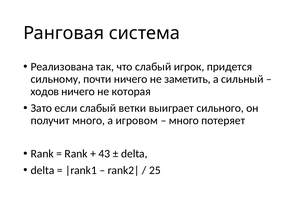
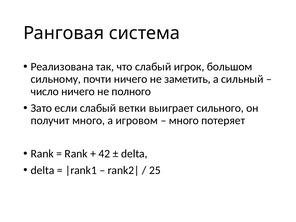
придется: придется -> большом (230, 67)
ходов: ходов -> число (45, 92)
которая: которая -> полного (131, 92)
43: 43 -> 42 (104, 154)
